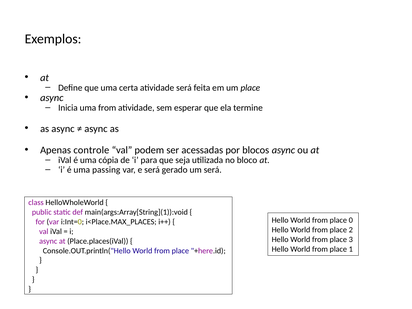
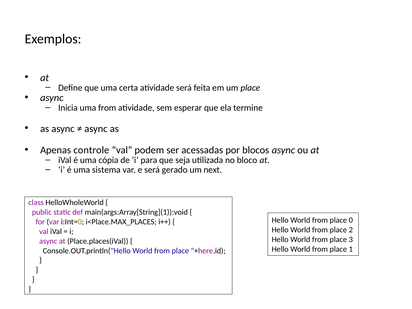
passing: passing -> sistema (106, 170)
um será: será -> next (213, 170)
